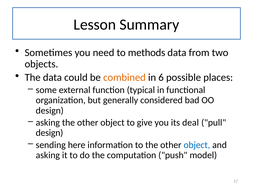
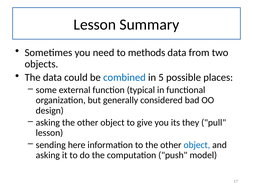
combined colour: orange -> blue (124, 77)
6: 6 -> 5 (161, 77)
deal: deal -> they (191, 122)
design: design -> lesson (49, 133)
